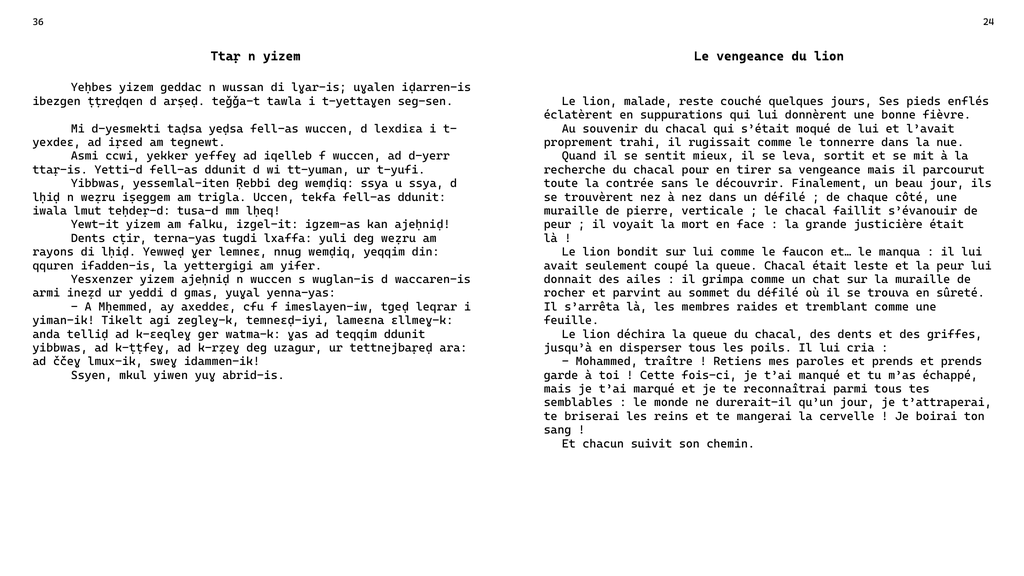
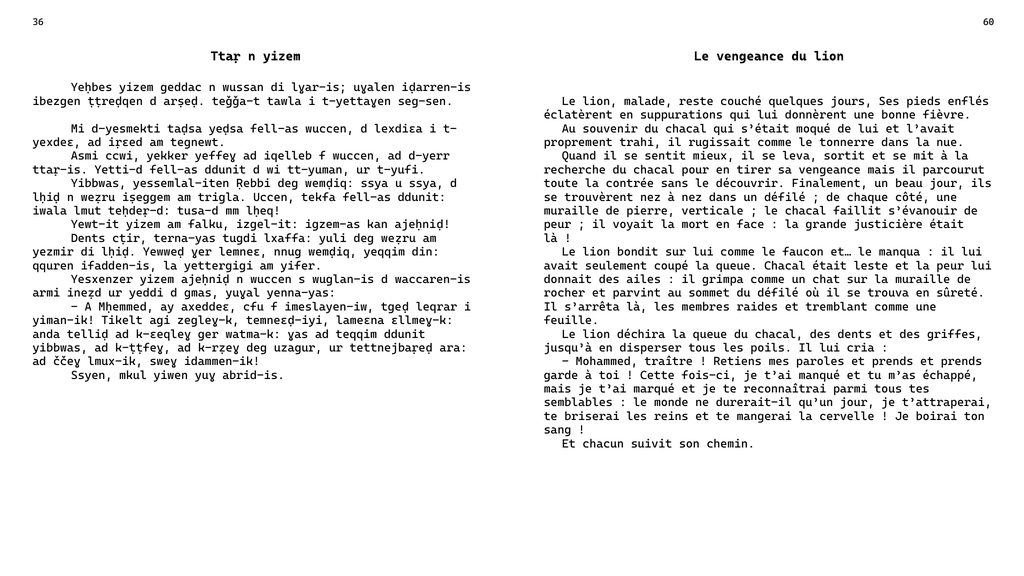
24: 24 -> 60 (989, 22)
rayons: rayons -> yezmir (53, 252)
